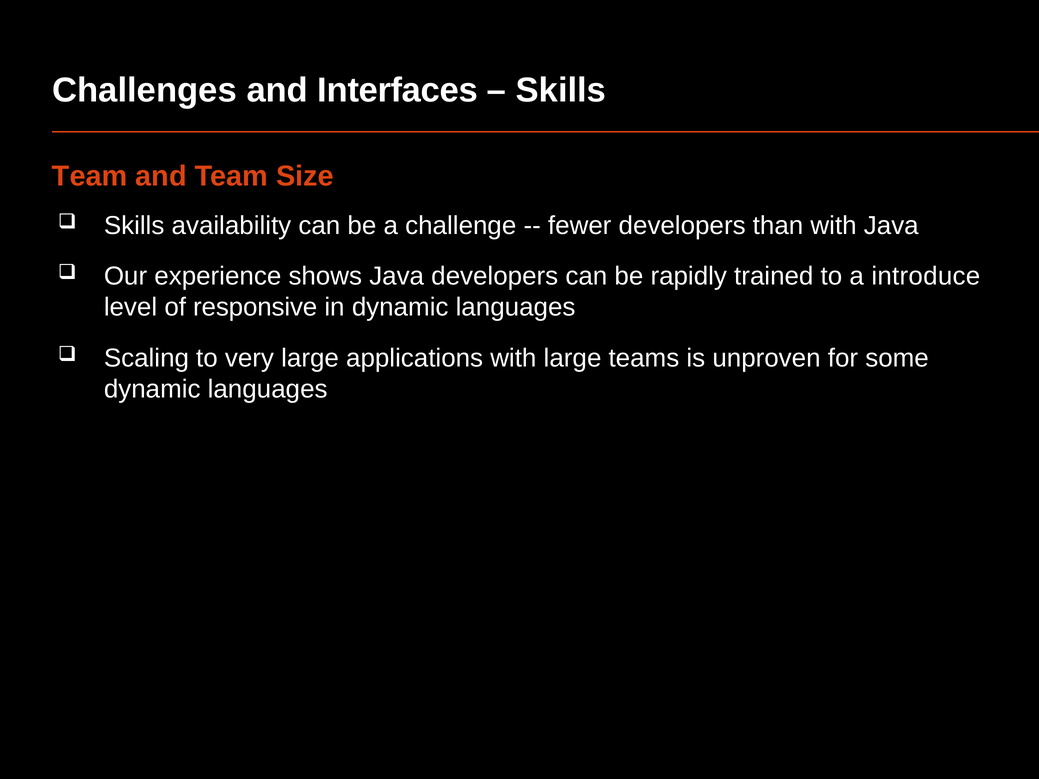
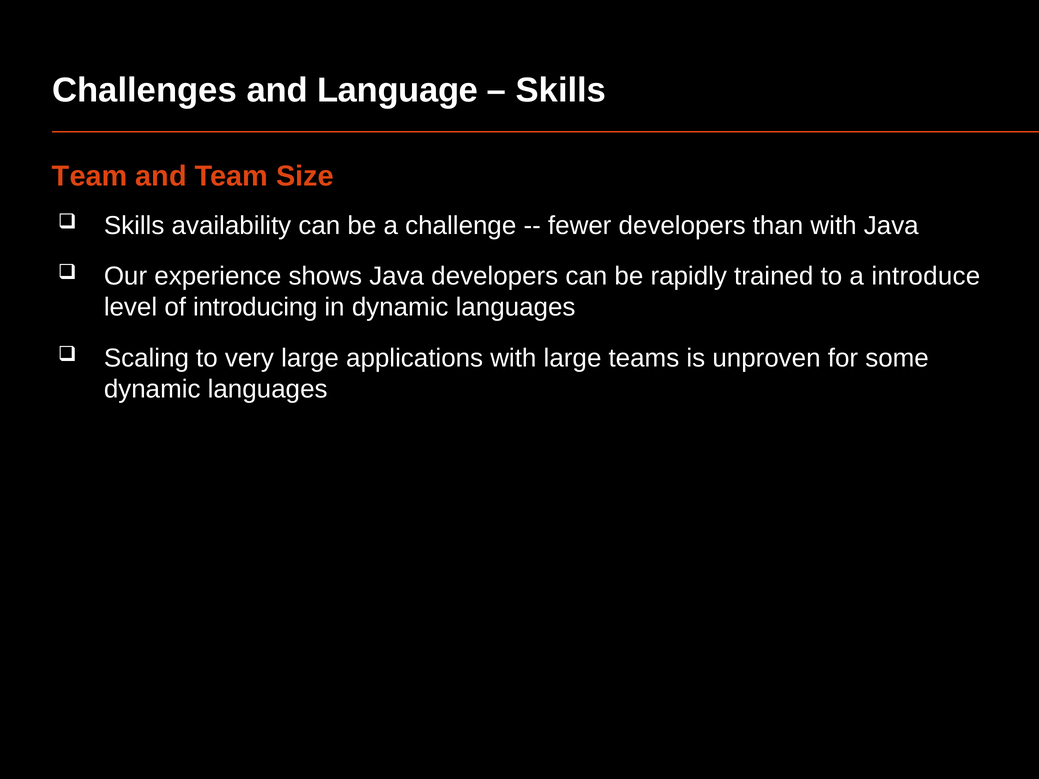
Interfaces: Interfaces -> Language (398, 90)
responsive: responsive -> introducing (255, 307)
